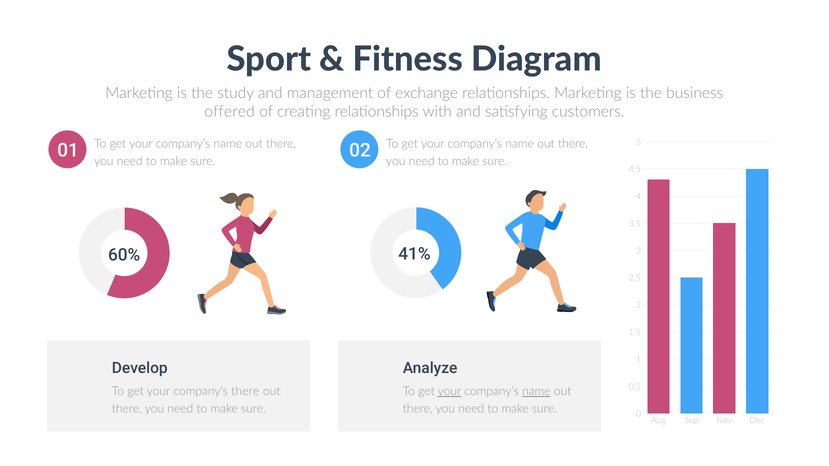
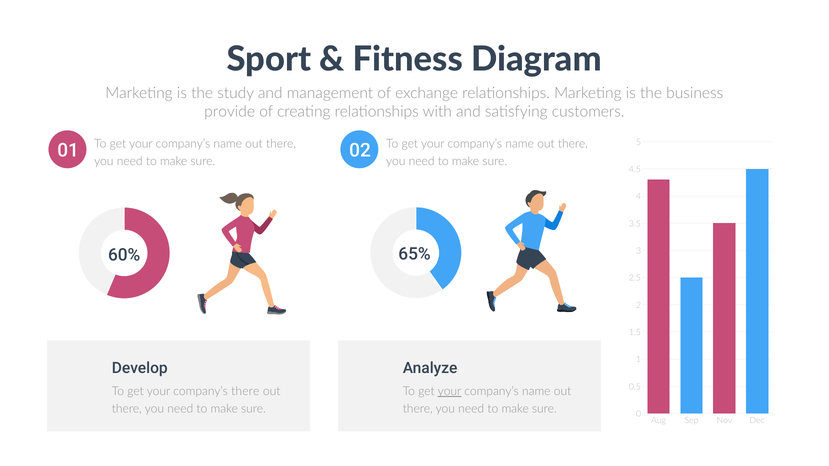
offered: offered -> provide (230, 112)
41%: 41% -> 65% (414, 254)
name underline: present -> none (536, 392)
